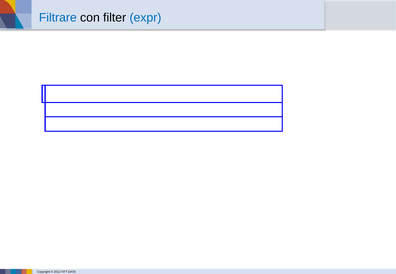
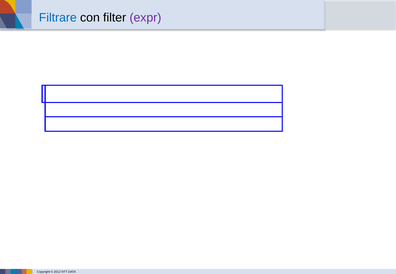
expr colour: blue -> purple (145, 18)
